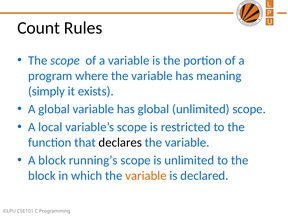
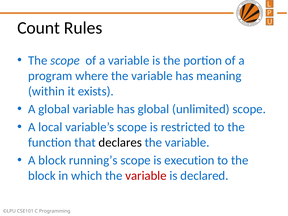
simply: simply -> within (46, 91)
is unlimited: unlimited -> execution (189, 160)
variable colour: orange -> red (146, 176)
